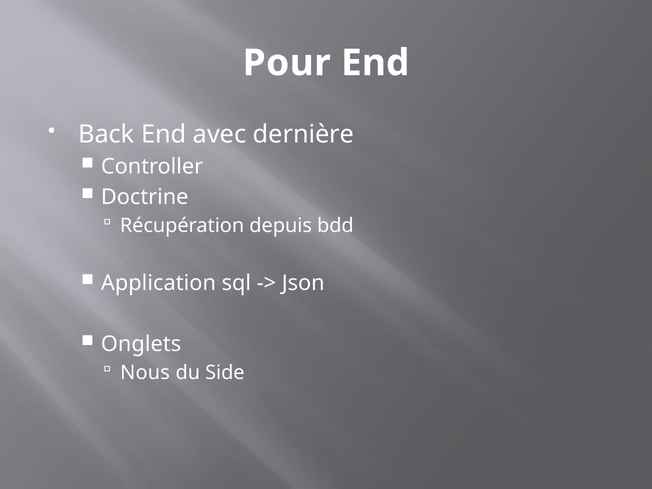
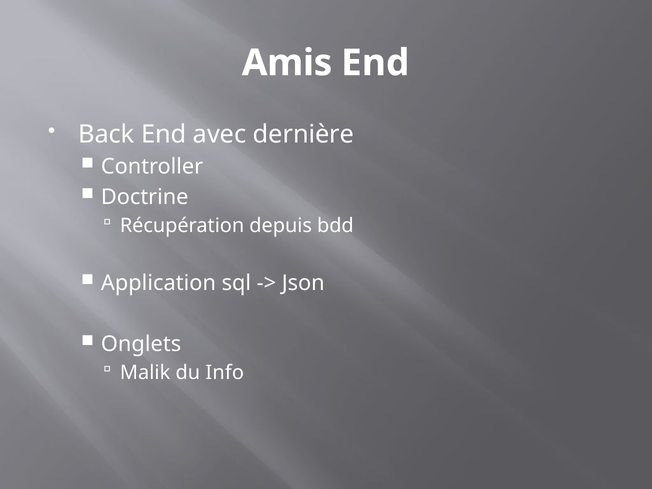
Pour: Pour -> Amis (287, 63)
Nous: Nous -> Malik (145, 373)
Side: Side -> Info (225, 373)
